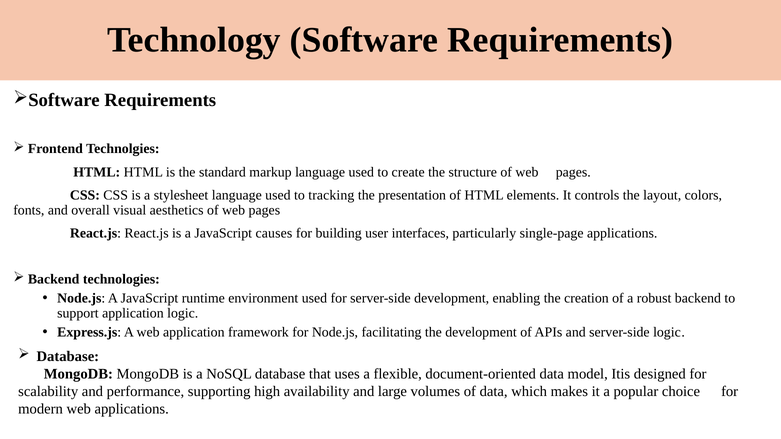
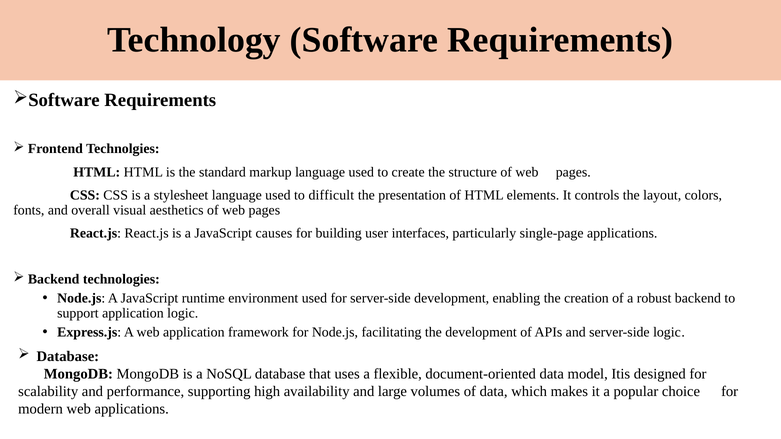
tracking: tracking -> difficult (331, 195)
